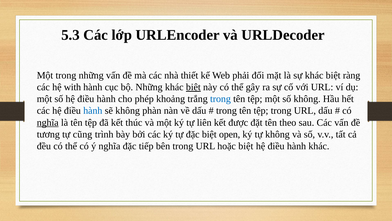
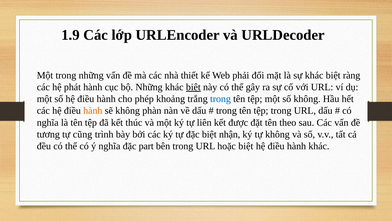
5.3: 5.3 -> 1.9 (71, 35)
with: with -> phát (72, 87)
hành colour: blue -> orange (93, 110)
nghĩa underline: present -> none (48, 122)
open: open -> nhận (230, 134)
tiếp: tiếp -> part (146, 146)
